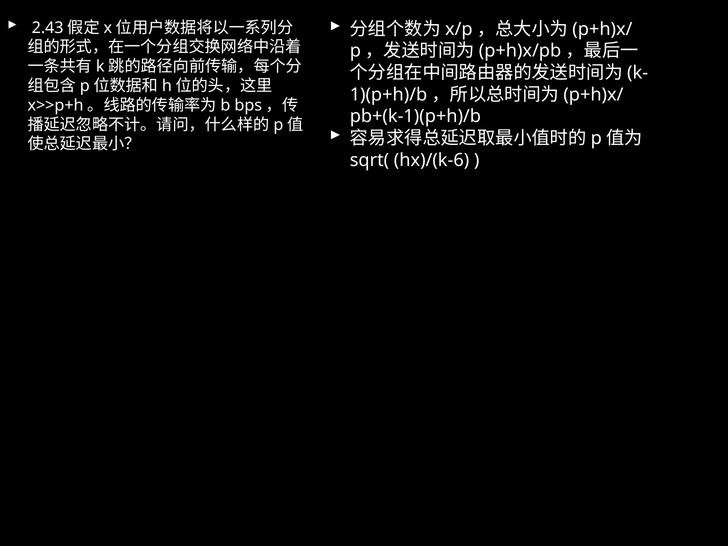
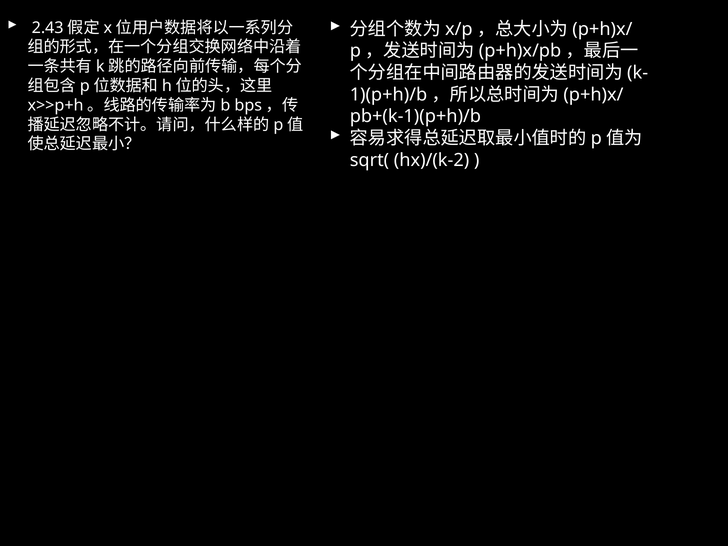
hx)/(k-6: hx)/(k-6 -> hx)/(k-2 (432, 160)
